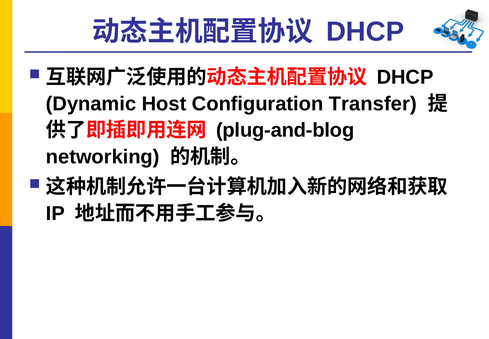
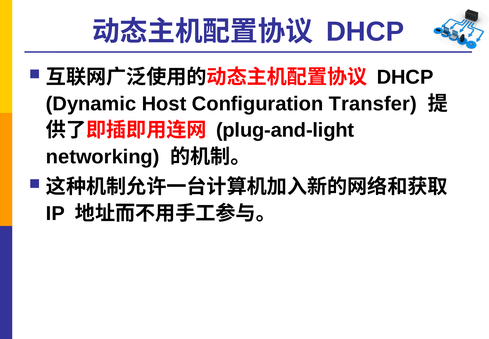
plug-and-blog: plug-and-blog -> plug-and-light (285, 130)
